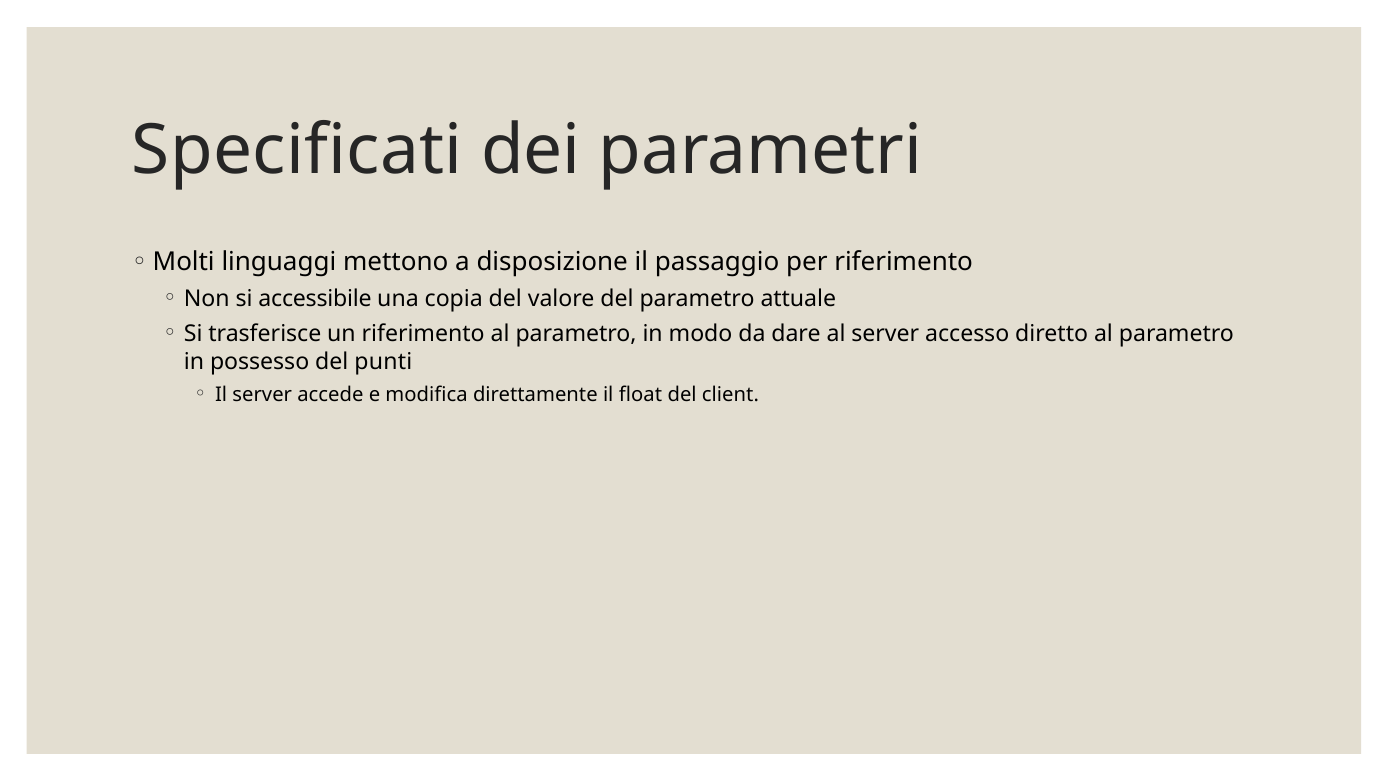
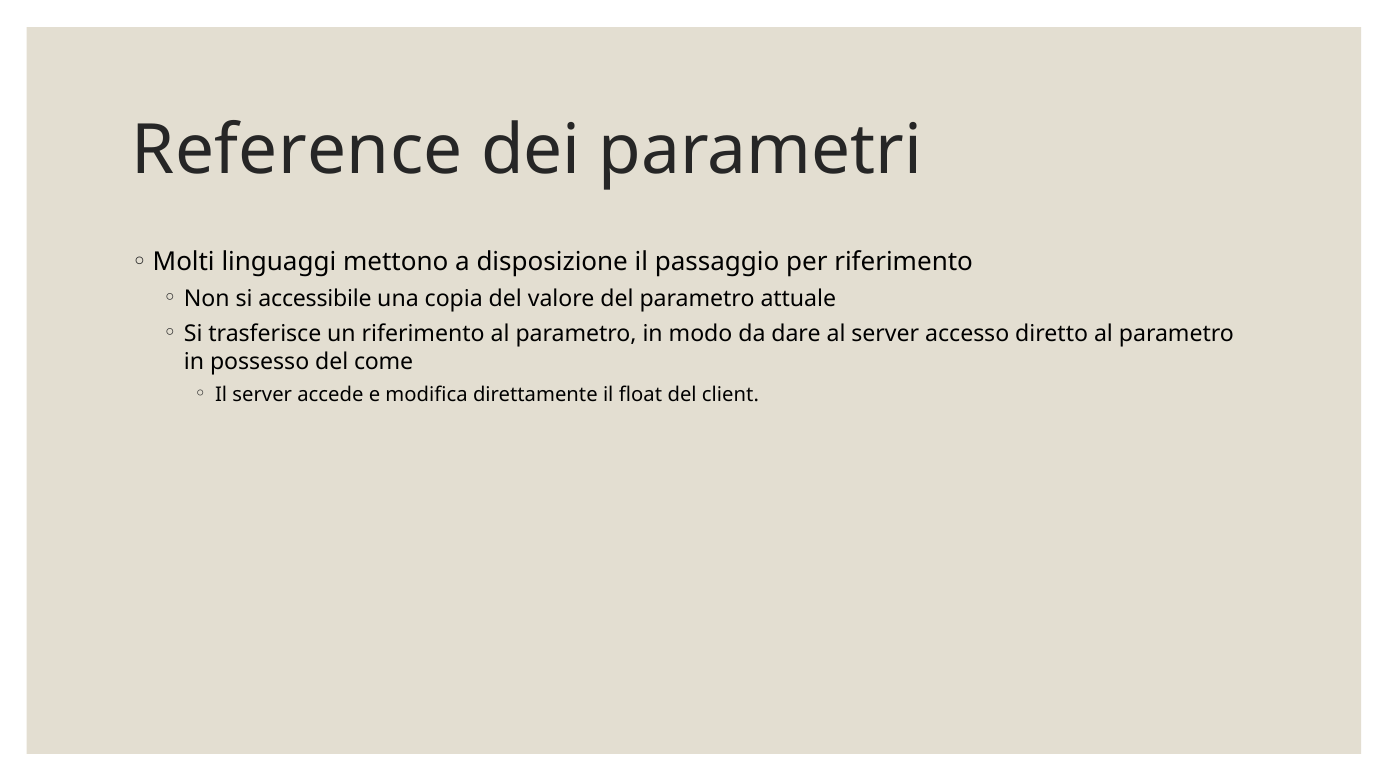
Specificati: Specificati -> Reference (297, 151)
punti: punti -> come (384, 361)
